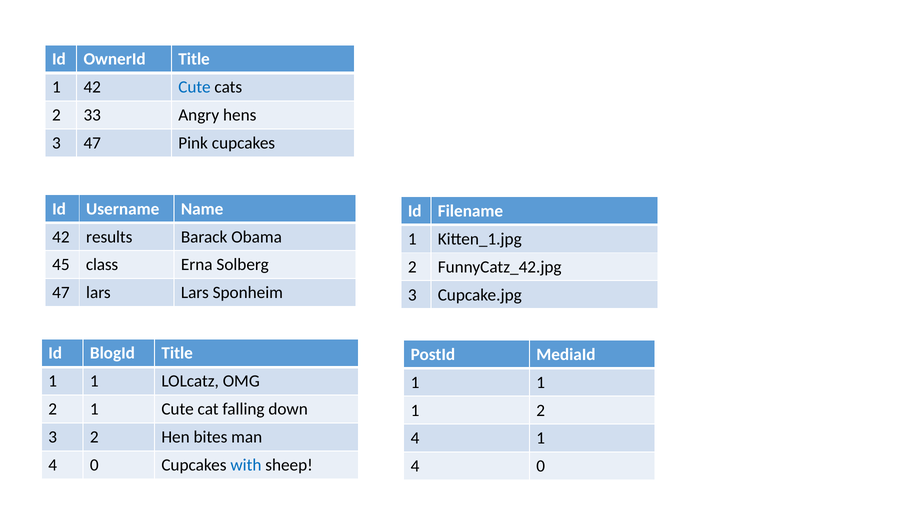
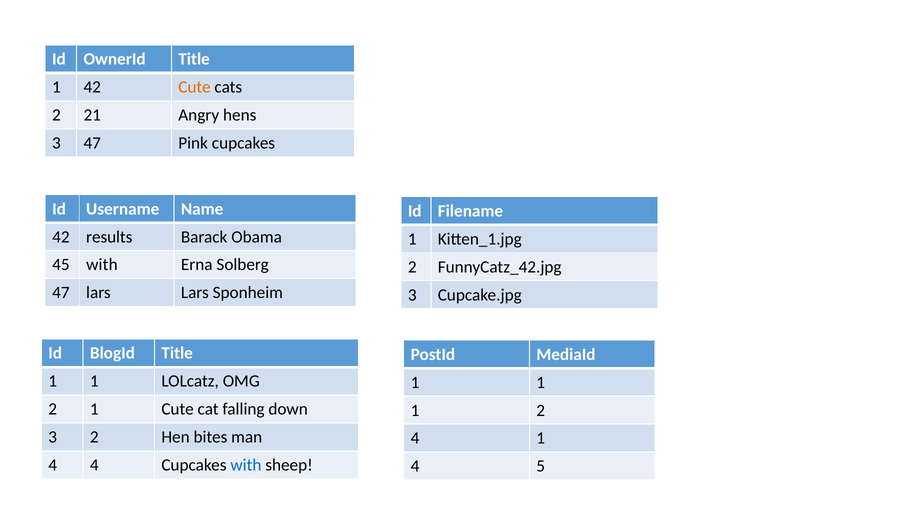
Cute colour: blue -> orange (195, 87)
33: 33 -> 21 (92, 115)
45 class: class -> with (102, 264)
0: 0 -> 4 (94, 465)
0: 0 -> 5 (541, 466)
